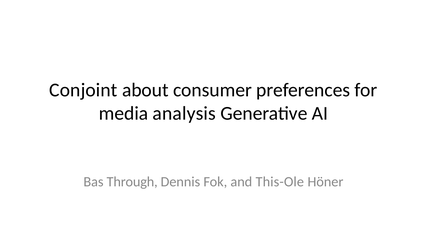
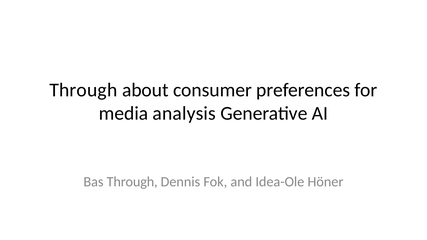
Conjoint: Conjoint -> Through (83, 90)
This-Ole: This-Ole -> Idea-Ole (280, 182)
